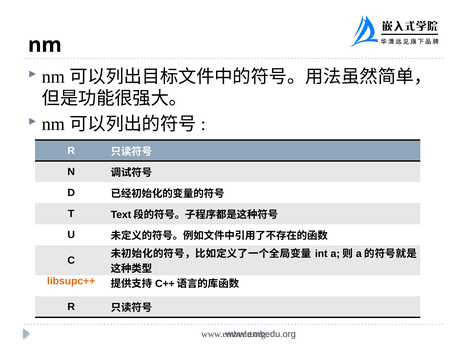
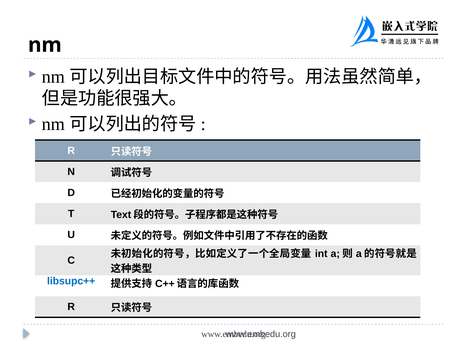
libsupc++ colour: orange -> blue (71, 281)
